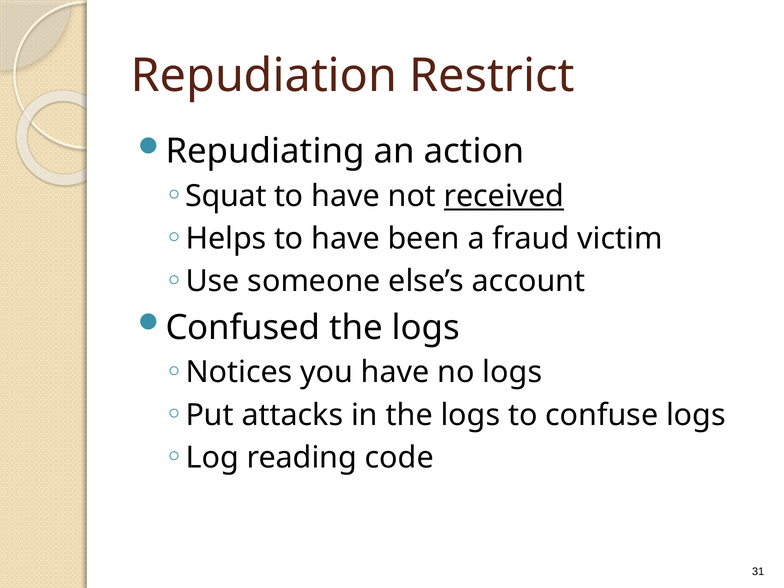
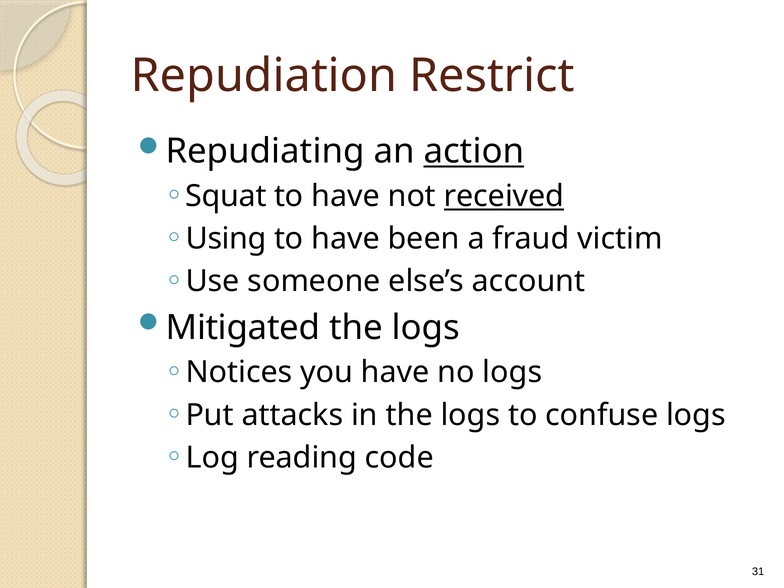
action underline: none -> present (474, 151)
Helps: Helps -> Using (226, 239)
Confused: Confused -> Mitigated (243, 328)
